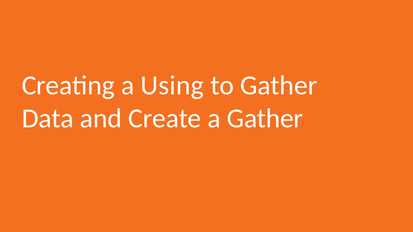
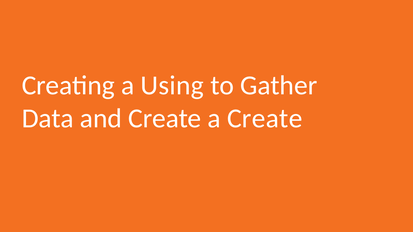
a Gather: Gather -> Create (265, 118)
